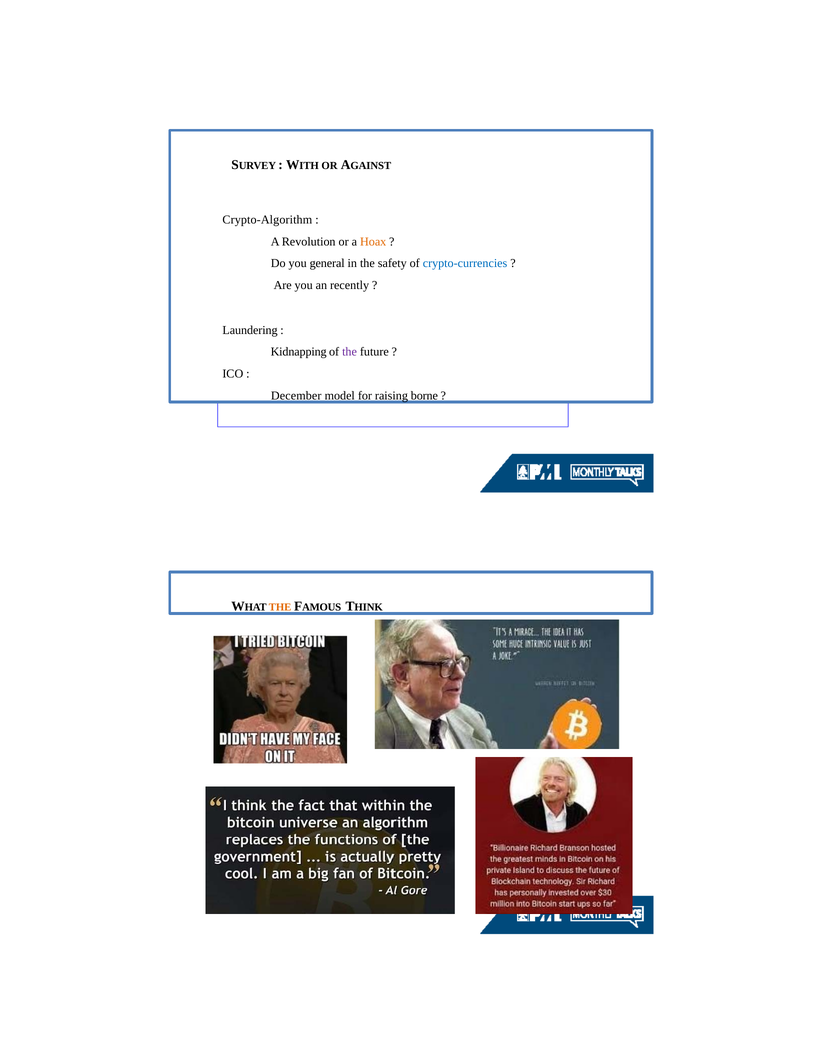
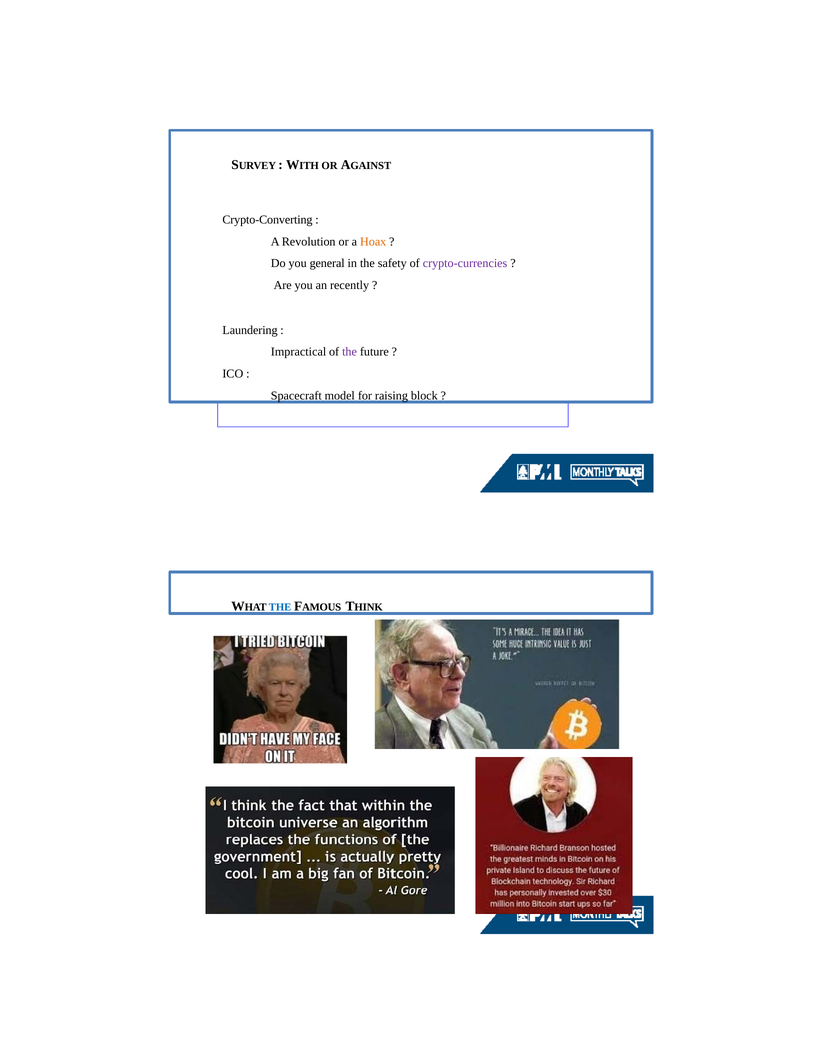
Crypto-Algorithm: Crypto-Algorithm -> Crypto-Converting (267, 220)
crypto-currencies colour: blue -> purple (465, 263)
Kidnapping: Kidnapping -> Impractical (299, 352)
December: December -> Spacecraft (296, 395)
borne: borne -> block (424, 395)
THE colour: orange -> blue (280, 607)
